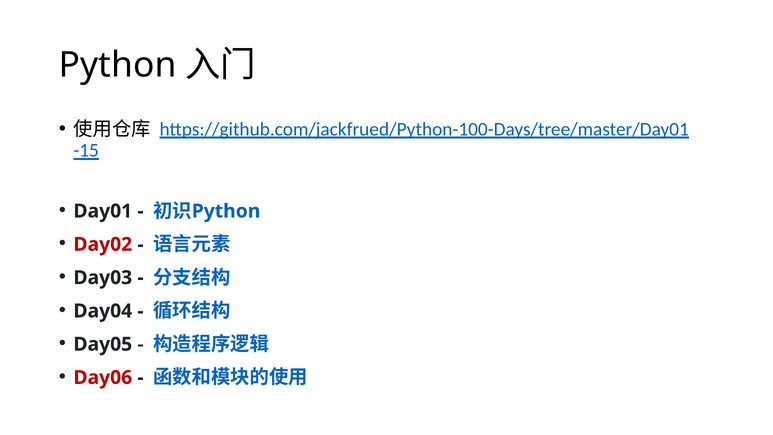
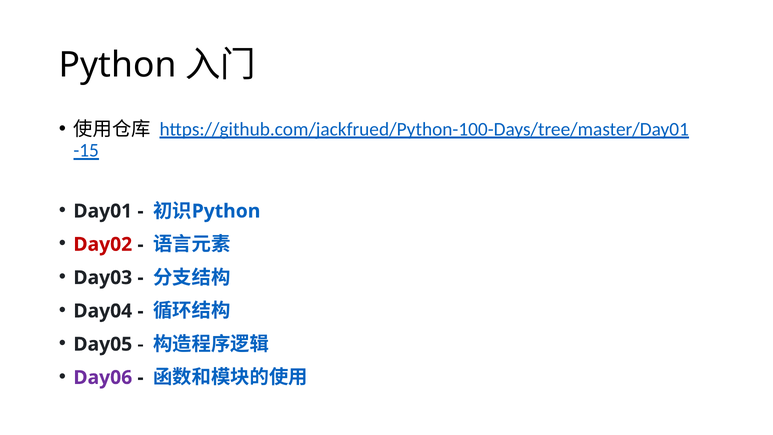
Day06 colour: red -> purple (103, 377)
